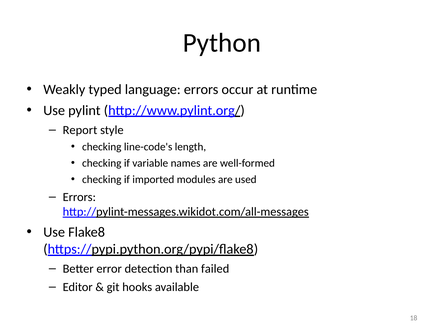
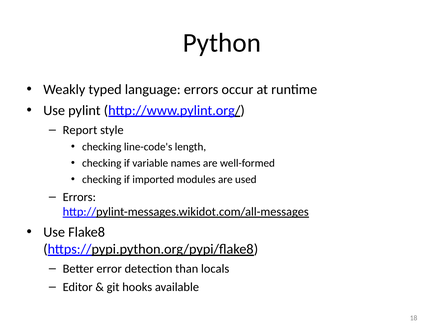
failed: failed -> locals (215, 269)
